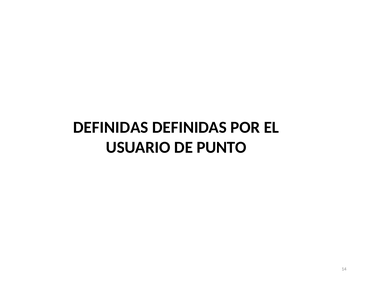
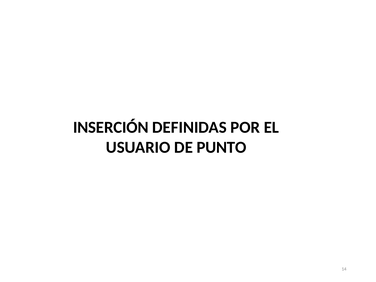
DEFINIDAS: DEFINIDAS -> INSERCIÓN (111, 127)
